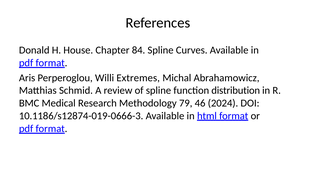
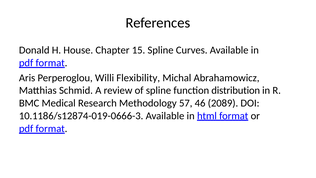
84: 84 -> 15 (139, 50)
Extremes: Extremes -> Flexibility (138, 78)
79: 79 -> 57 (186, 103)
2024: 2024 -> 2089 (223, 103)
